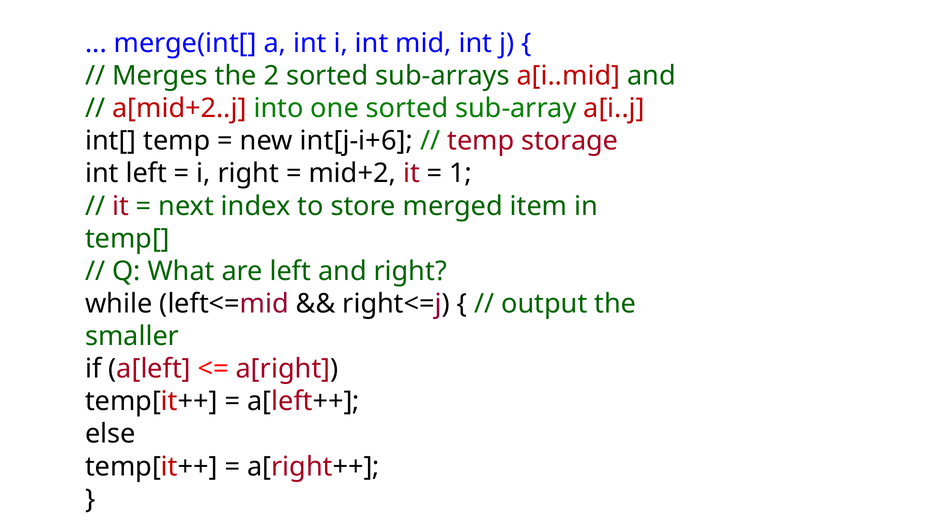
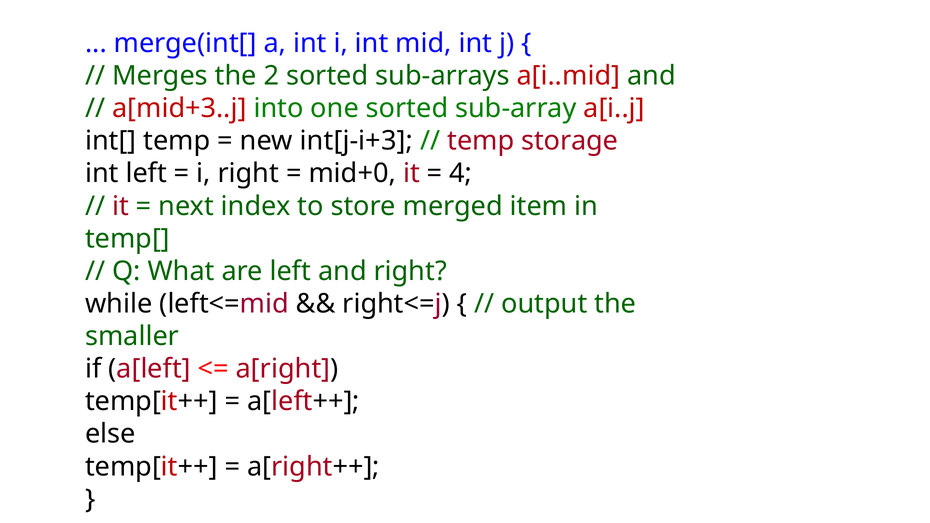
a[mid+2..j: a[mid+2..j -> a[mid+3..j (179, 108)
int[j-i+6: int[j-i+6 -> int[j-i+3 (356, 141)
mid+2: mid+2 -> mid+0 (352, 174)
1: 1 -> 4 (461, 174)
